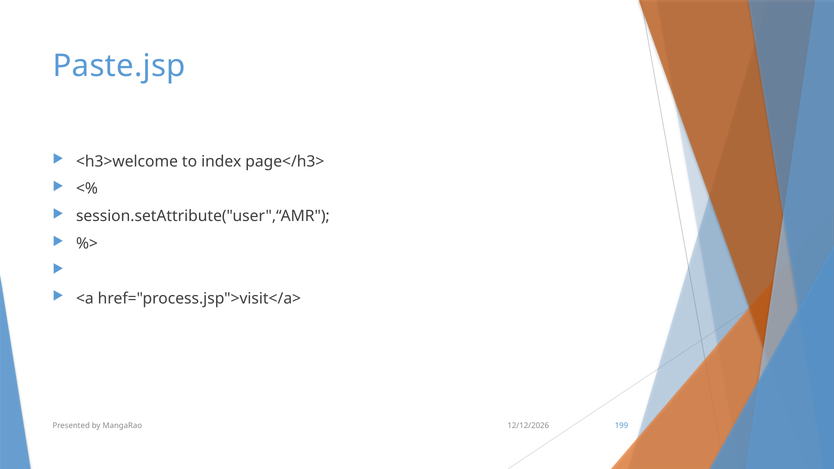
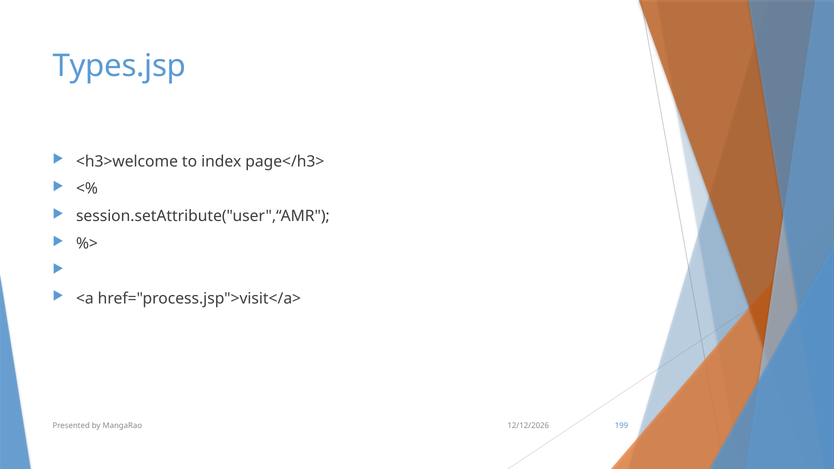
Paste.jsp: Paste.jsp -> Types.jsp (119, 66)
